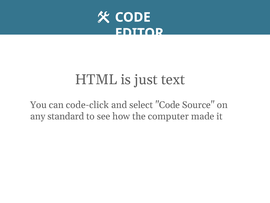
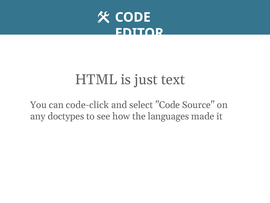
standard: standard -> doctypes (66, 116)
computer: computer -> languages (169, 116)
